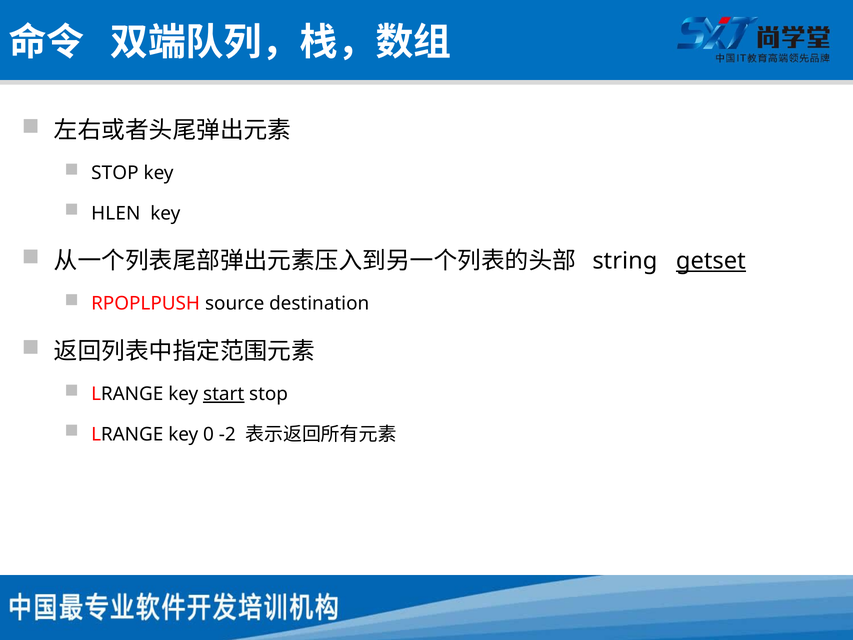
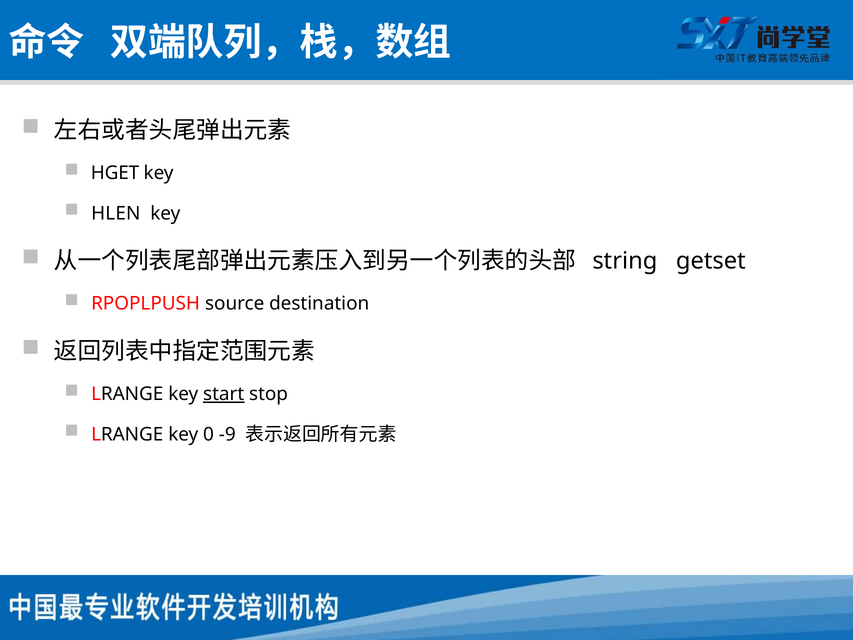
STOP: STOP -> HGET (115, 173)
getset underline: present -> none (711, 261)
-2: -2 -> -9 (227, 434)
